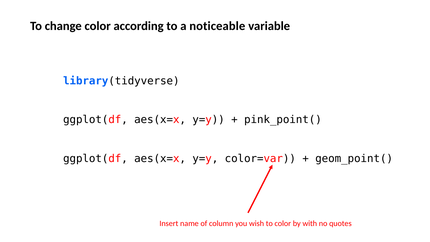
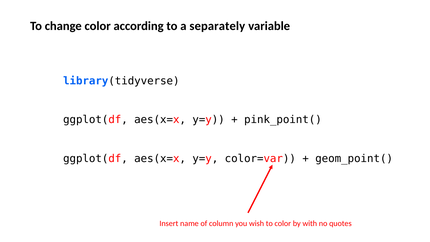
noticeable: noticeable -> separately (217, 26)
